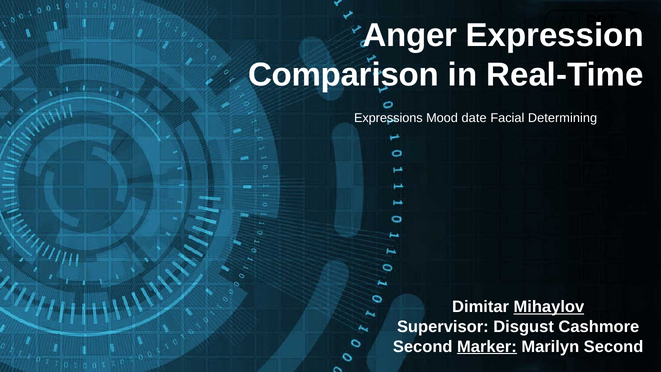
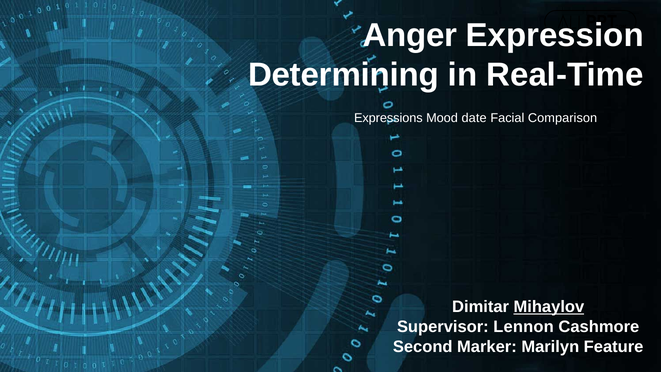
Comparison: Comparison -> Determining (343, 75)
Determining: Determining -> Comparison (563, 118)
Disgust: Disgust -> Lennon (524, 327)
Marker underline: present -> none (487, 346)
Marilyn Second: Second -> Feature (614, 346)
